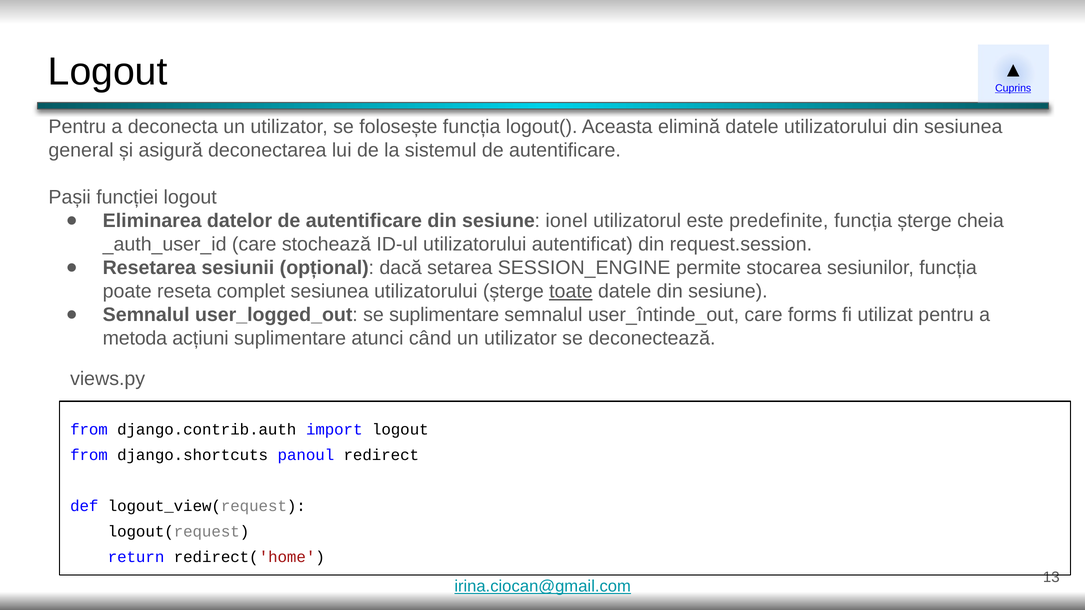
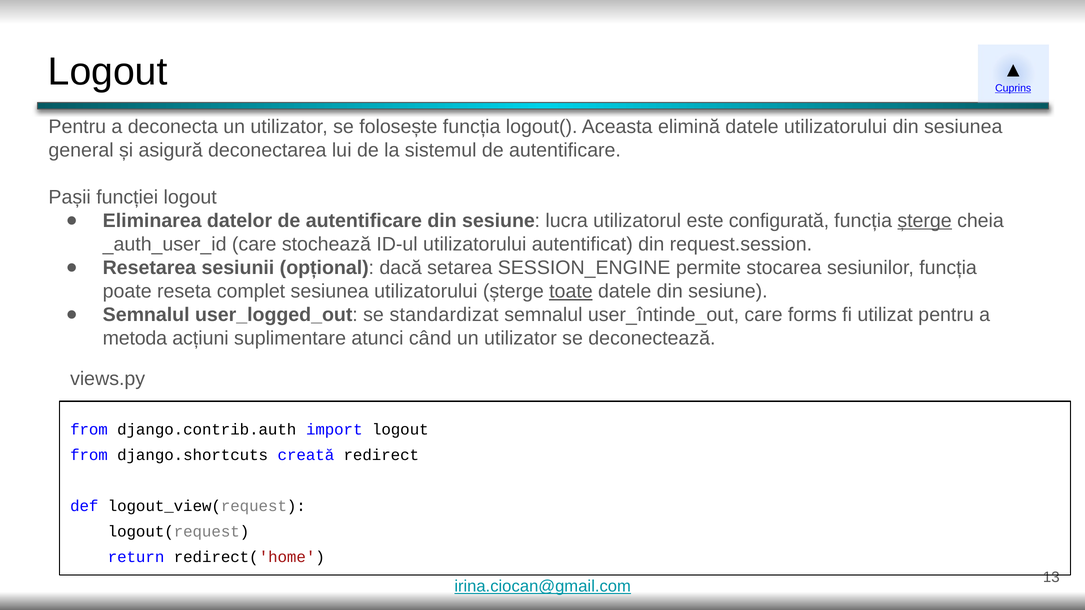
ionel: ionel -> lucra (567, 221)
predefinite: predefinite -> configurată (779, 221)
șterge underline: none -> present (925, 221)
se suplimentare: suplimentare -> standardizat (444, 315)
panoul: panoul -> creată (306, 455)
